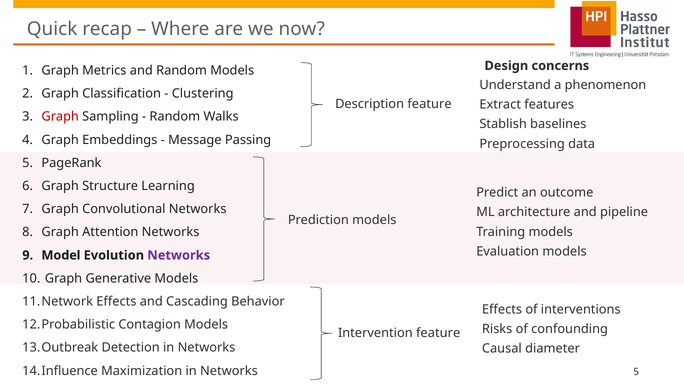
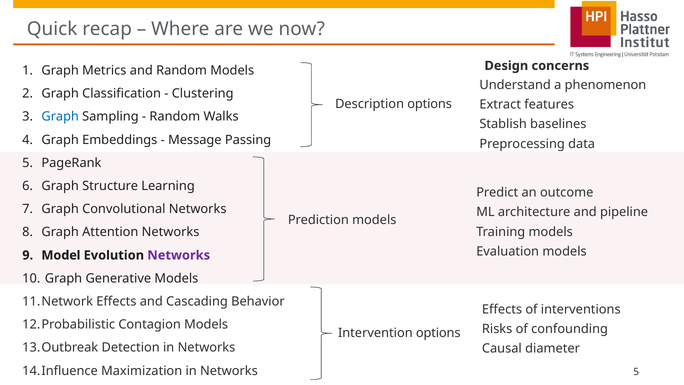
Description feature: feature -> options (430, 104)
Graph colour: red -> blue (60, 117)
Intervention feature: feature -> options (438, 333)
